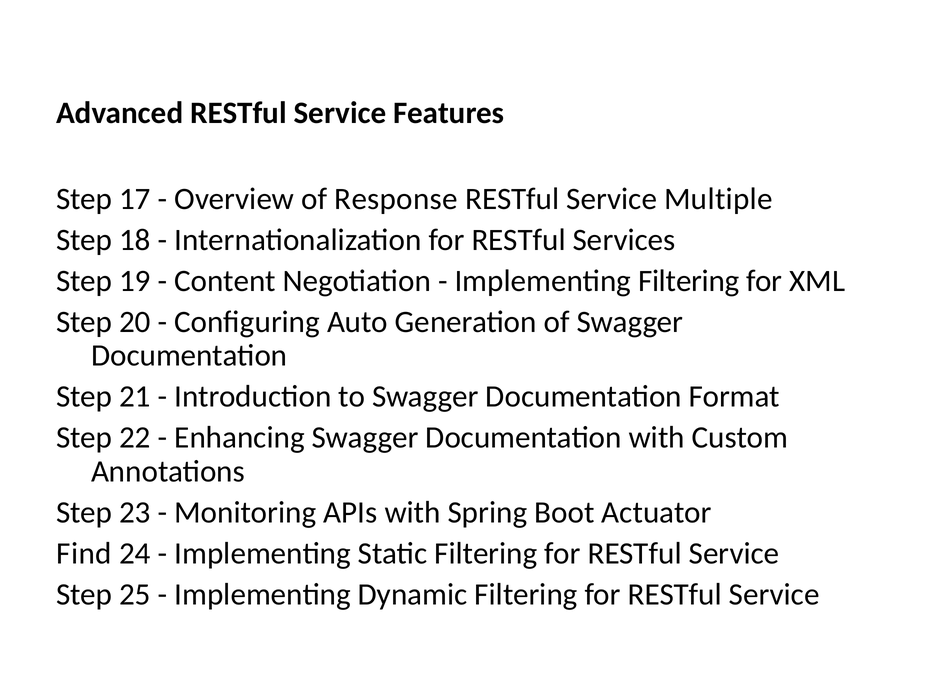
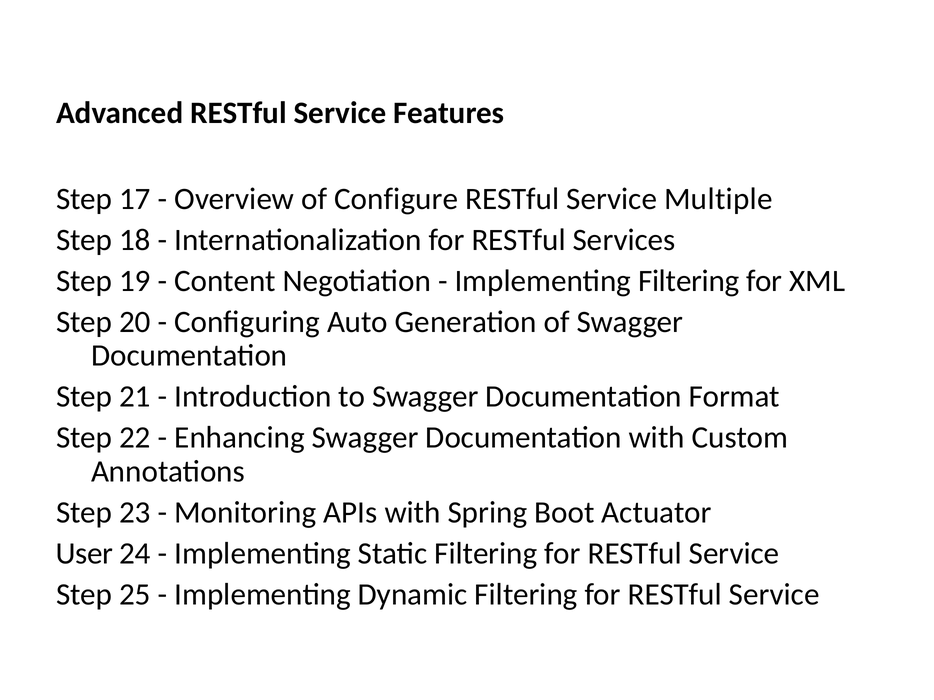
Response: Response -> Configure (396, 199)
Find: Find -> User (84, 554)
